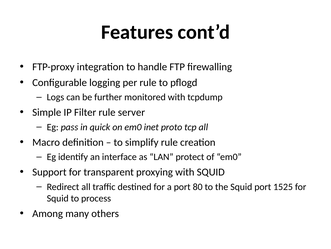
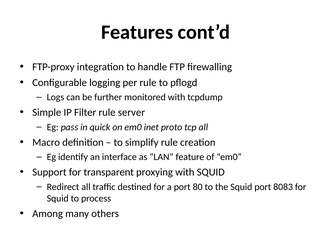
protect: protect -> feature (190, 157)
1525: 1525 -> 8083 (283, 186)
